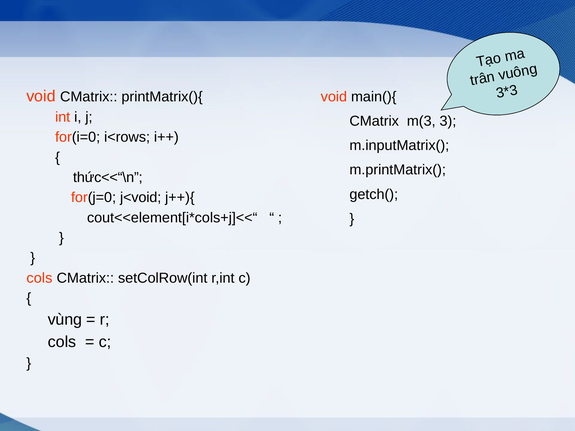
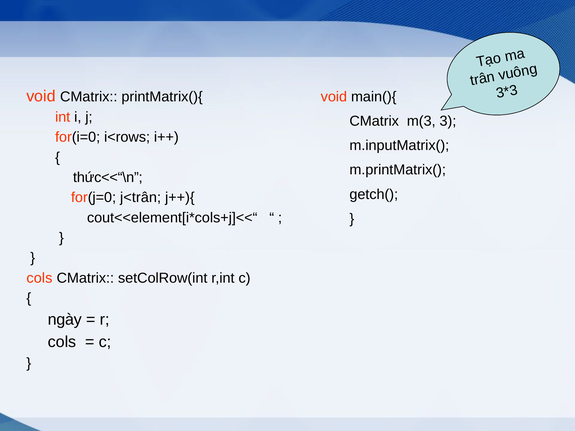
j<void: j<void -> j<trân (141, 198)
vùng: vùng -> ngày (65, 320)
